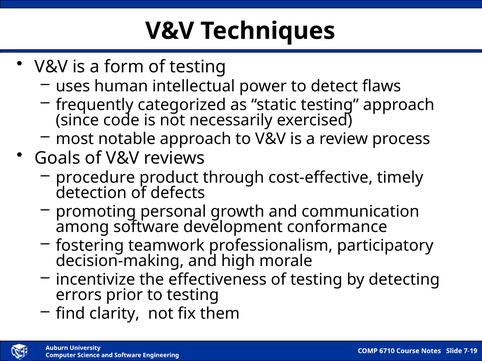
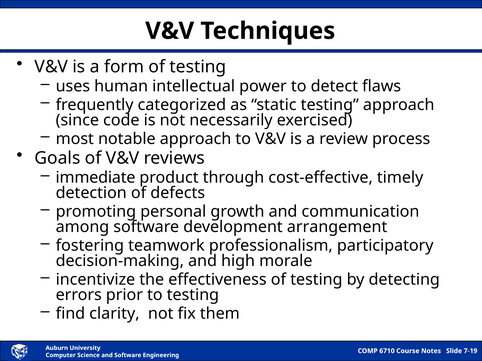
procedure: procedure -> immediate (96, 178)
conformance: conformance -> arrangement (337, 227)
